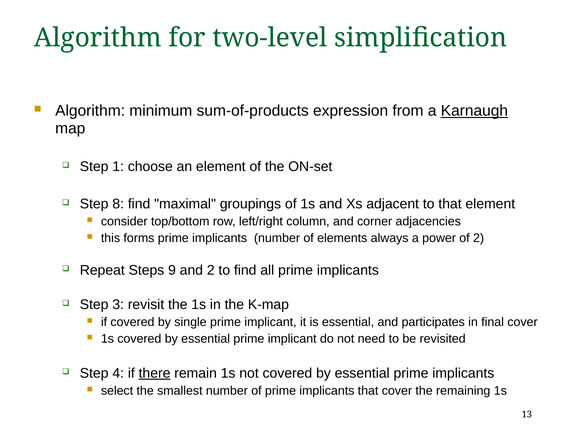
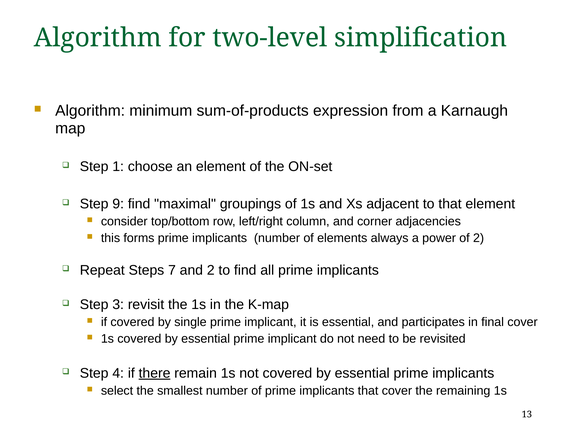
Karnaugh underline: present -> none (474, 111)
8: 8 -> 9 (118, 204)
9: 9 -> 7 (172, 270)
